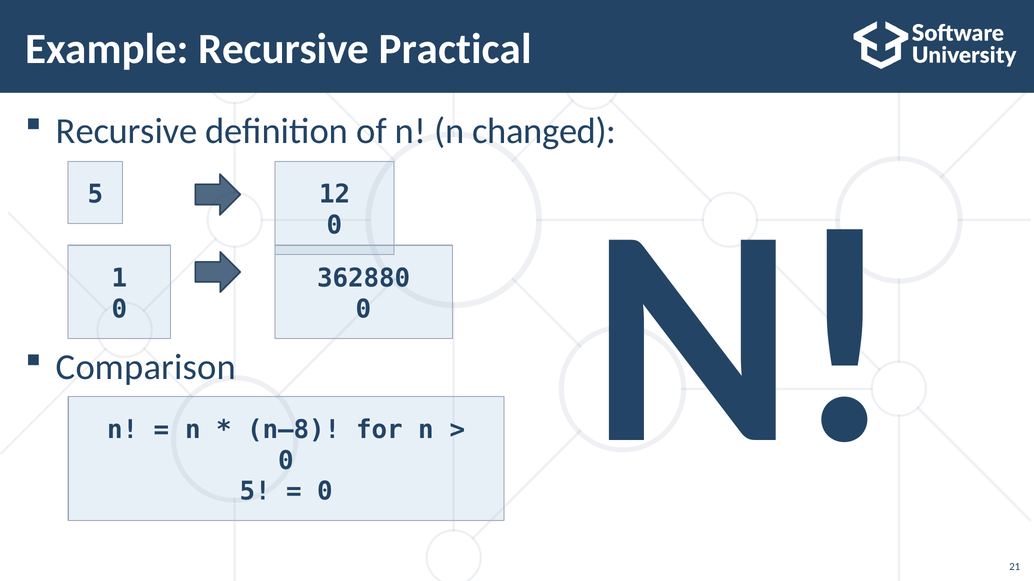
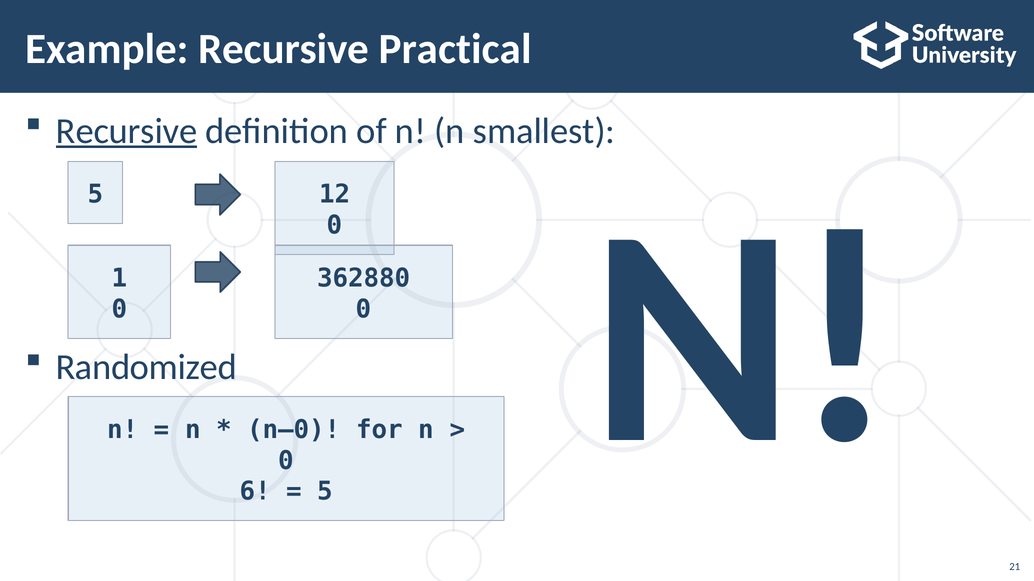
Recursive underline: none -> present (127, 131)
changed: changed -> smallest (544, 131)
Comparison: Comparison -> Randomized (146, 367)
n–8: n–8 -> n–0 (294, 430)
5: 5 -> 6 (255, 492)
0: 0 -> 5 (325, 492)
